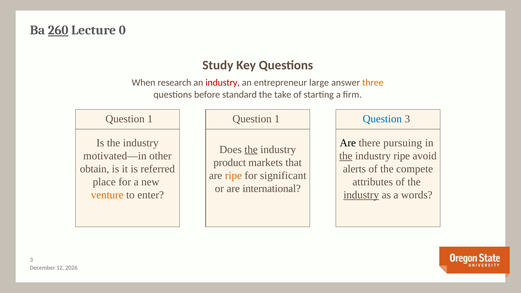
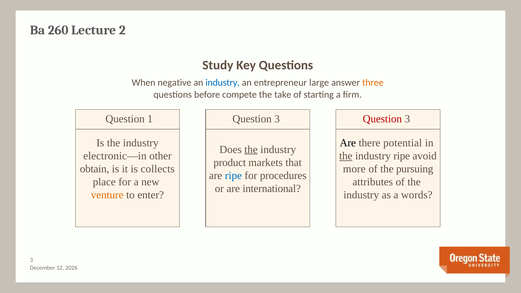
260 underline: present -> none (58, 30)
0: 0 -> 2 (122, 30)
research: research -> negative (174, 83)
industry colour: red -> blue (223, 83)
standard: standard -> compete (240, 94)
1: 1 -> 3 (277, 119)
Question colour: blue -> red (382, 119)
pursuing: pursuing -> potential (403, 143)
motivated—in: motivated—in -> electronic—in (115, 156)
referred: referred -> collects (158, 169)
alerts: alerts -> more (354, 169)
compete: compete -> pursuing (415, 169)
ripe colour: orange -> blue (233, 176)
significant: significant -> procedures (283, 176)
industry underline: present -> none (361, 195)
